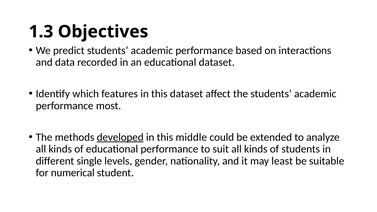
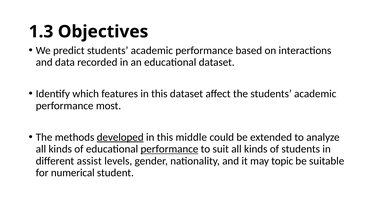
performance underline: none -> present (169, 149)
single: single -> assist (89, 161)
least: least -> topic (282, 161)
